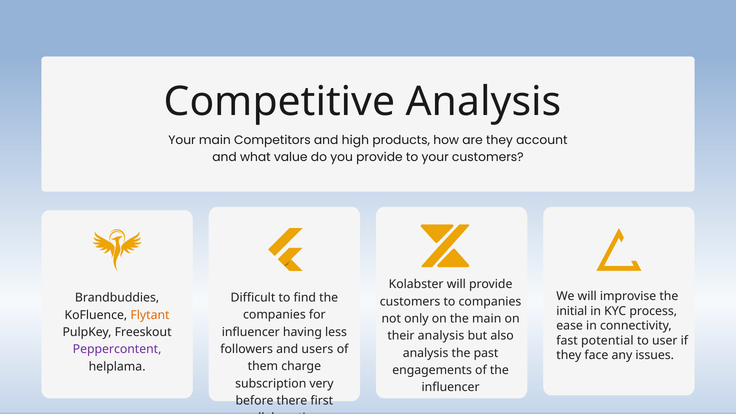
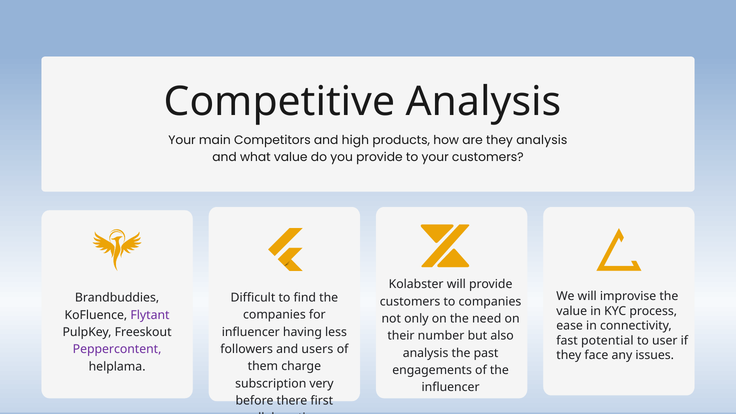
they account: account -> analysis (542, 140)
initial: initial -> value (572, 311)
Flytant colour: orange -> purple (150, 315)
the main: main -> need (487, 319)
their analysis: analysis -> number (441, 336)
